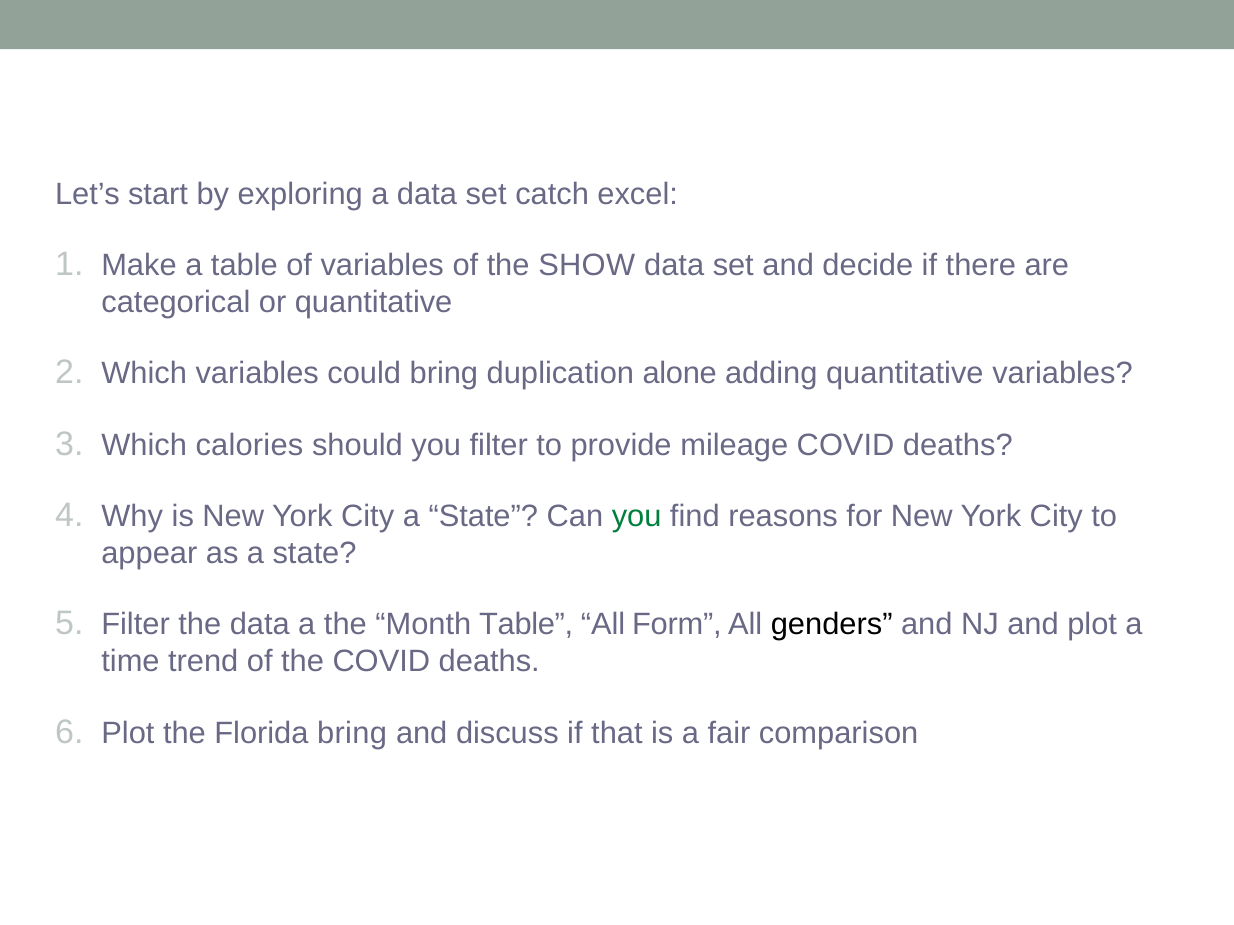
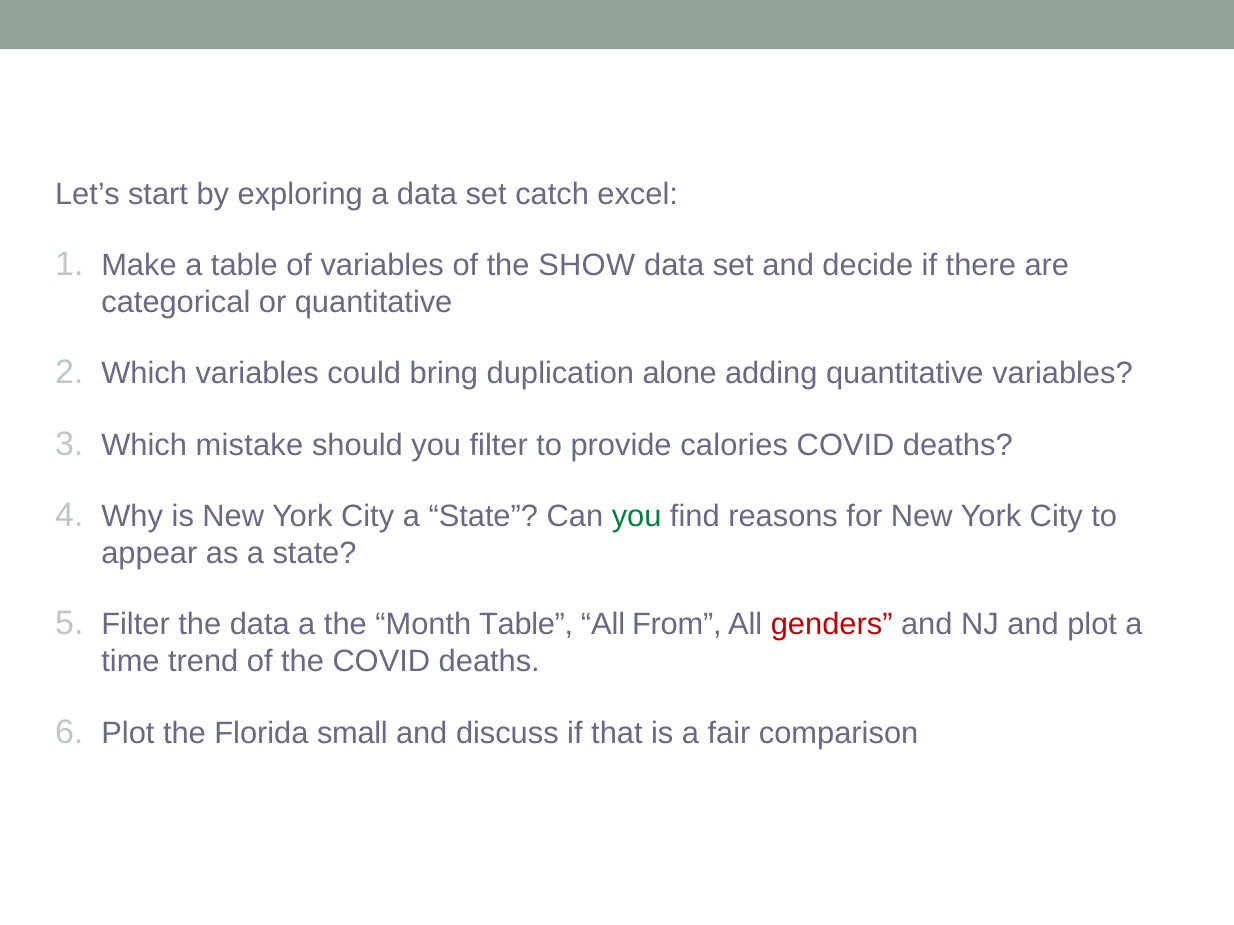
calories: calories -> mistake (249, 445)
mileage: mileage -> calories (734, 445)
Form: Form -> From (677, 625)
genders colour: black -> red (832, 625)
Florida bring: bring -> small (352, 733)
